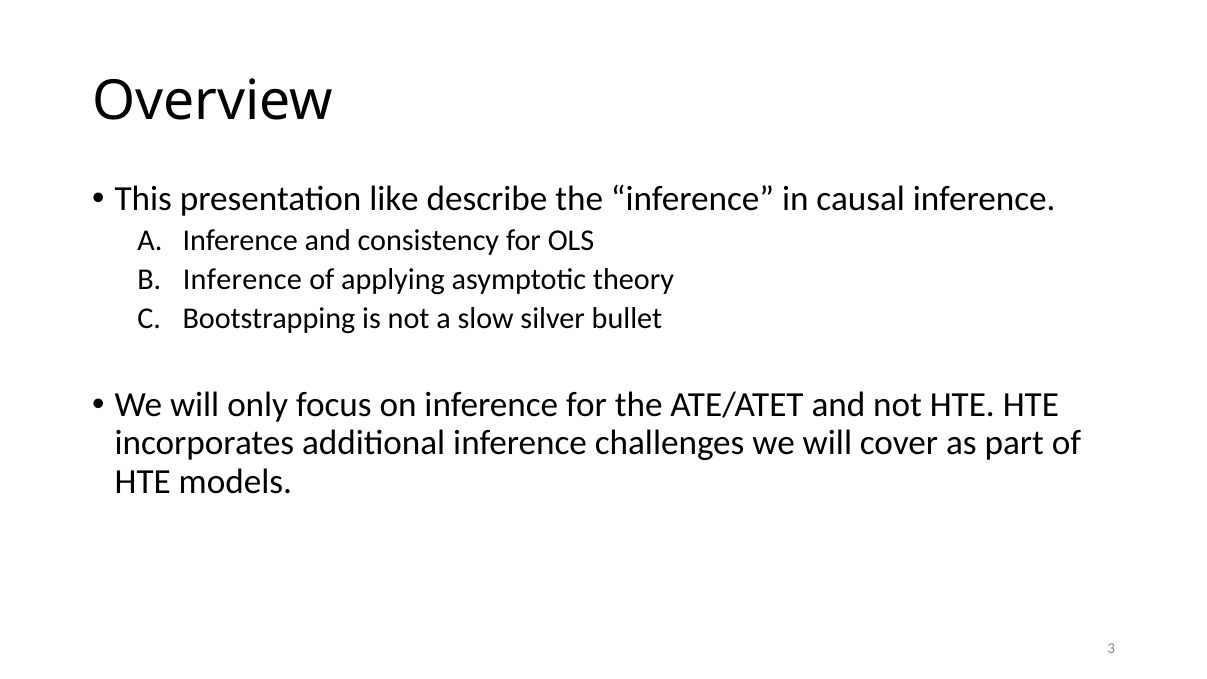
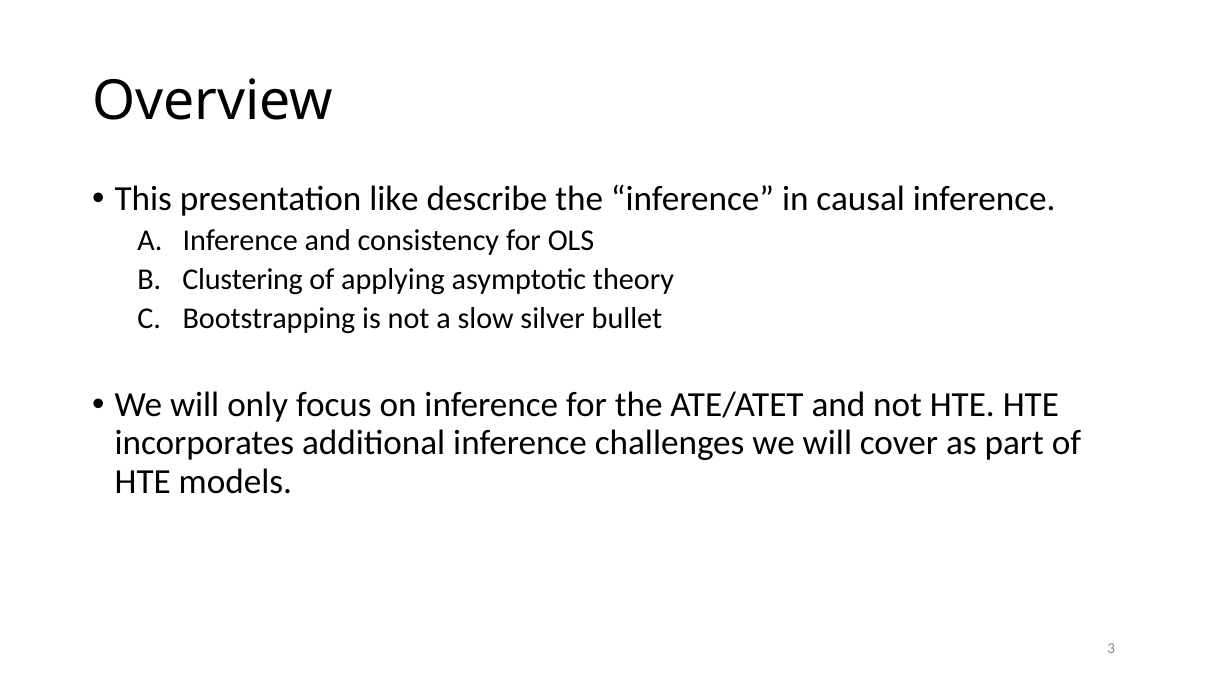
Inference: Inference -> Clustering (243, 280)
